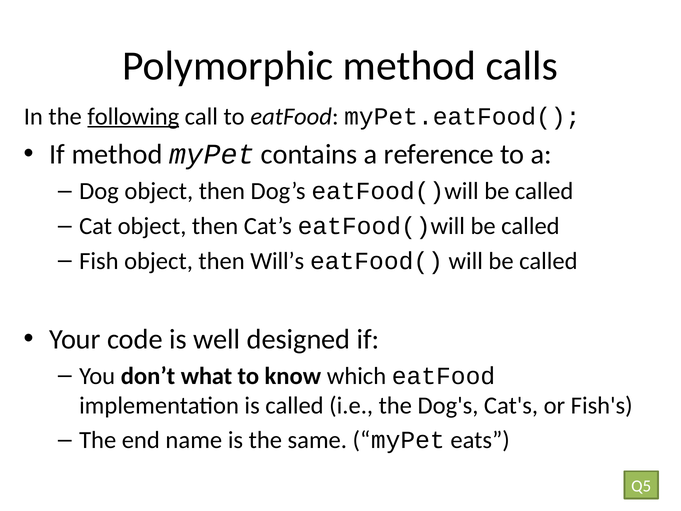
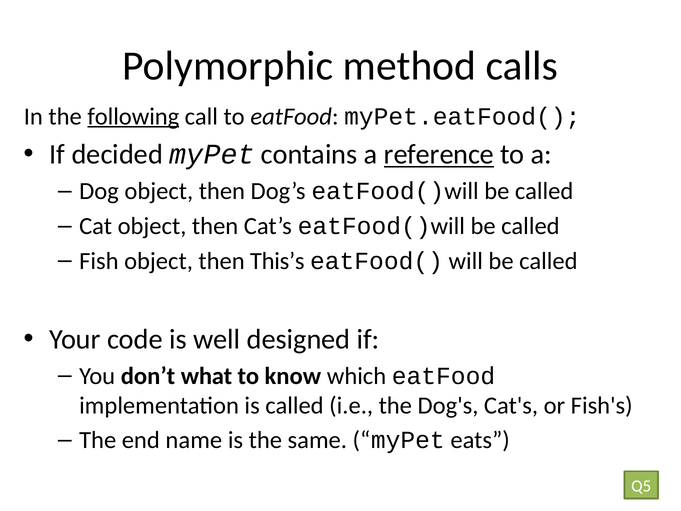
If method: method -> decided (117, 154)
reference underline: none -> present (439, 154)
Will’s: Will’s -> This’s (277, 261)
